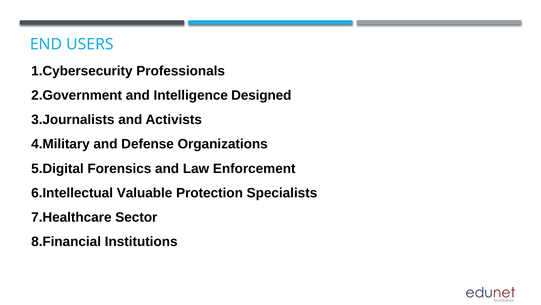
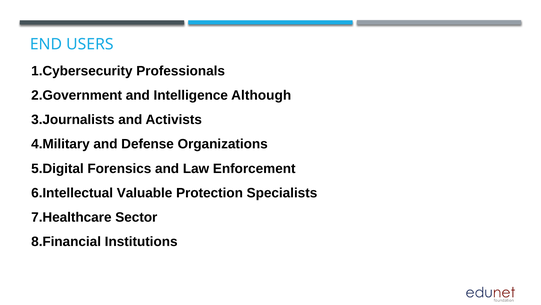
Designed: Designed -> Although (261, 95)
